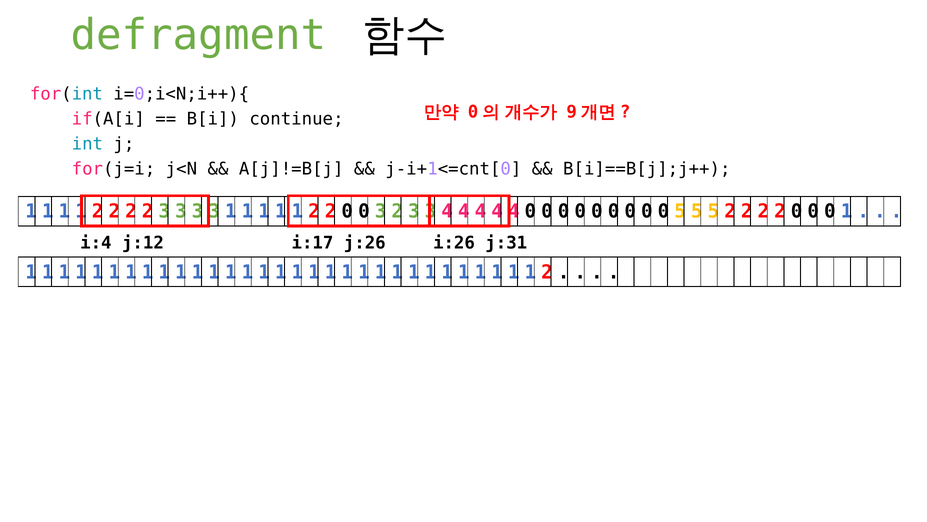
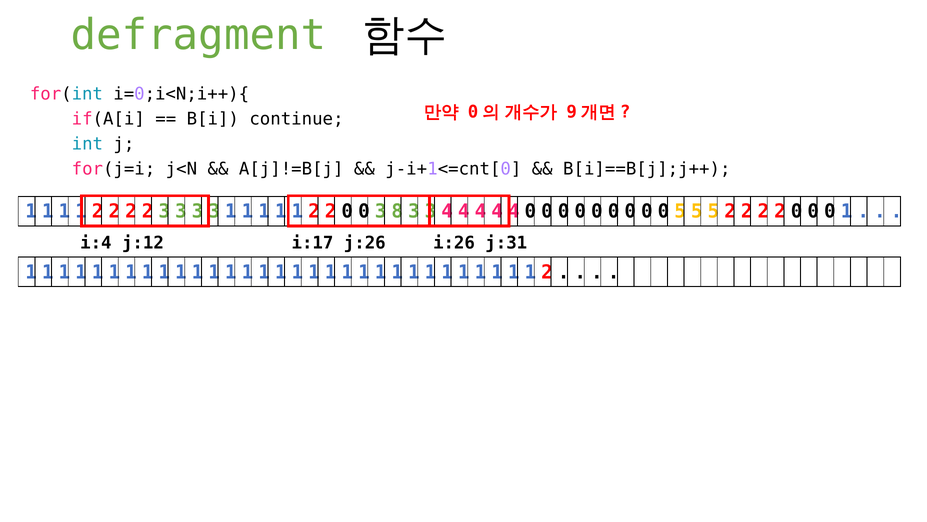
3 2: 2 -> 8 (397, 211)
